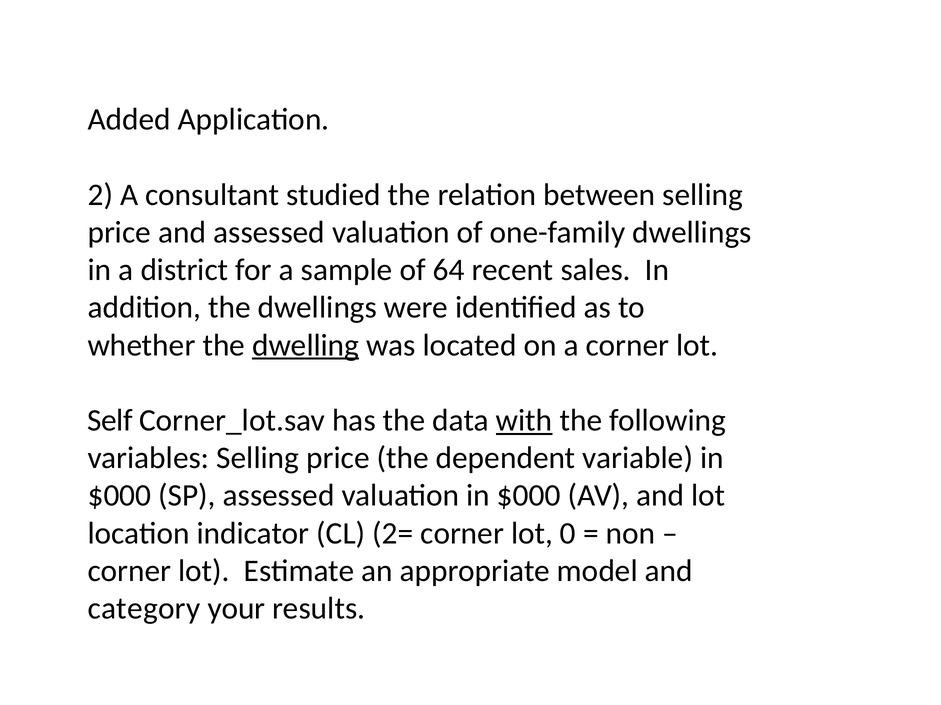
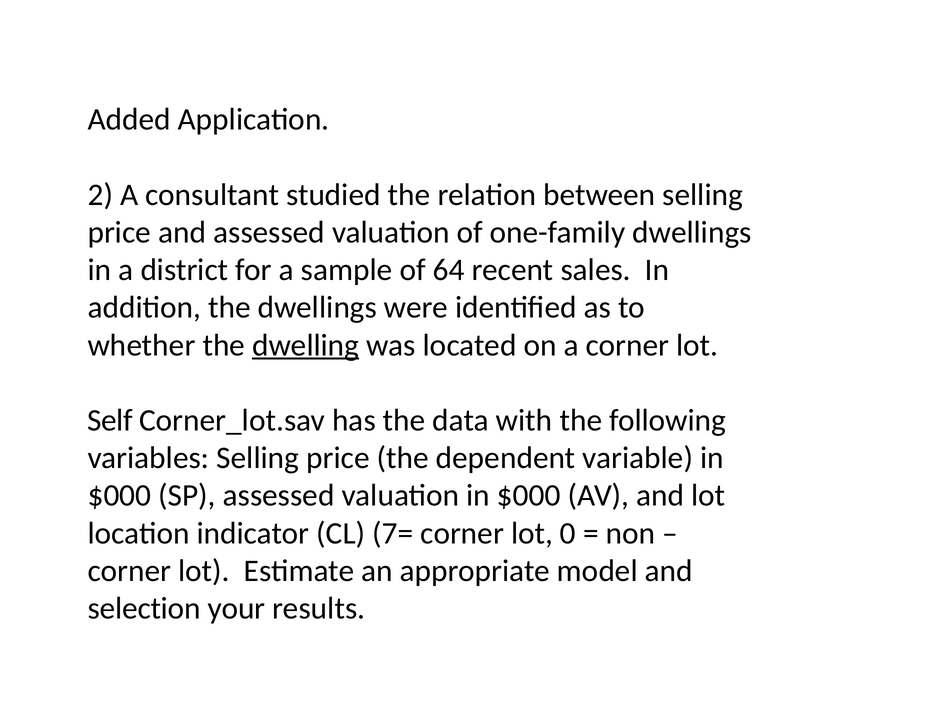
with underline: present -> none (524, 421)
2=: 2= -> 7= (393, 534)
category: category -> selection (144, 609)
